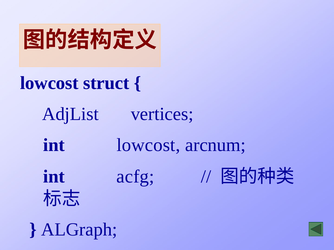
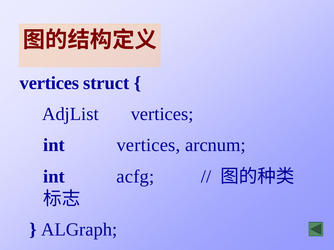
lowcost: lowcost -> vertices (49, 83)
int lowcost: lowcost -> vertices (148, 145)
